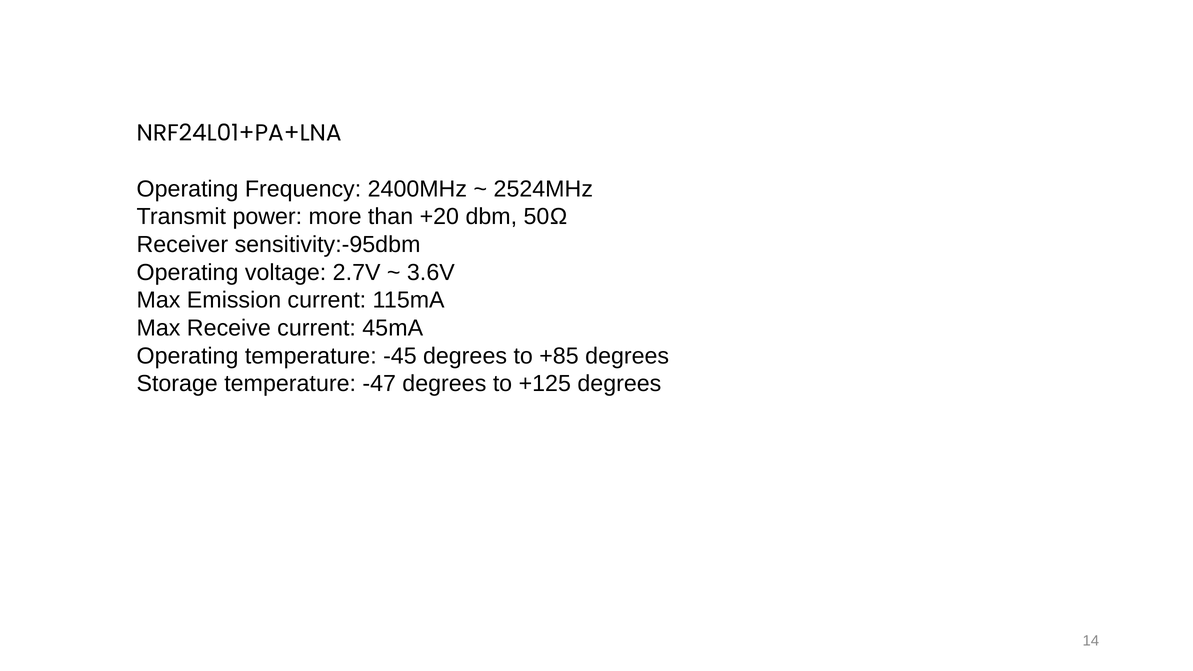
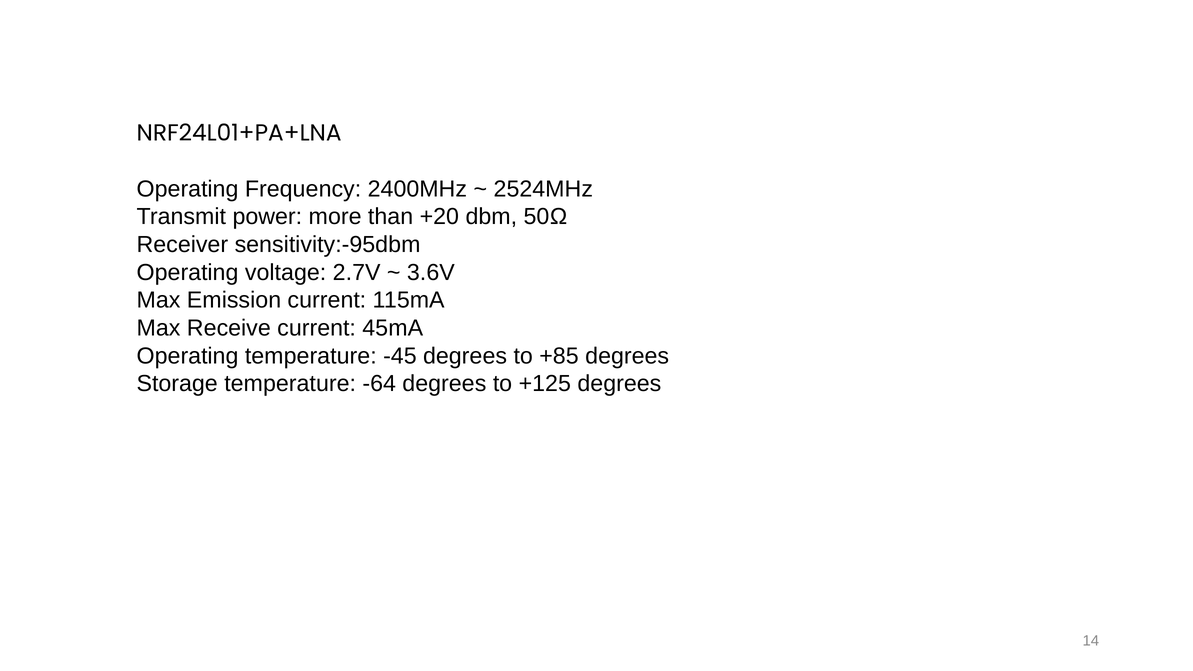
-47: -47 -> -64 (379, 384)
